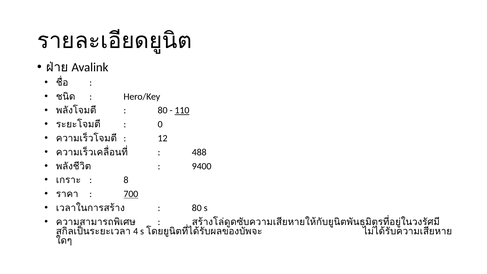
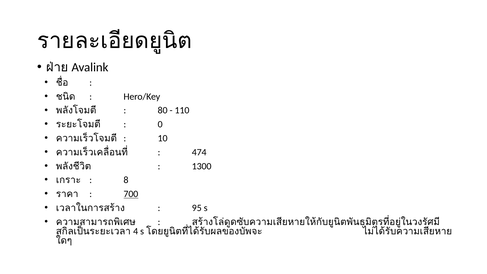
110 underline: present -> none (182, 110)
12: 12 -> 10 (163, 138)
488: 488 -> 474 (199, 152)
9400: 9400 -> 1300 (202, 166)
80: 80 -> 95 (197, 208)
